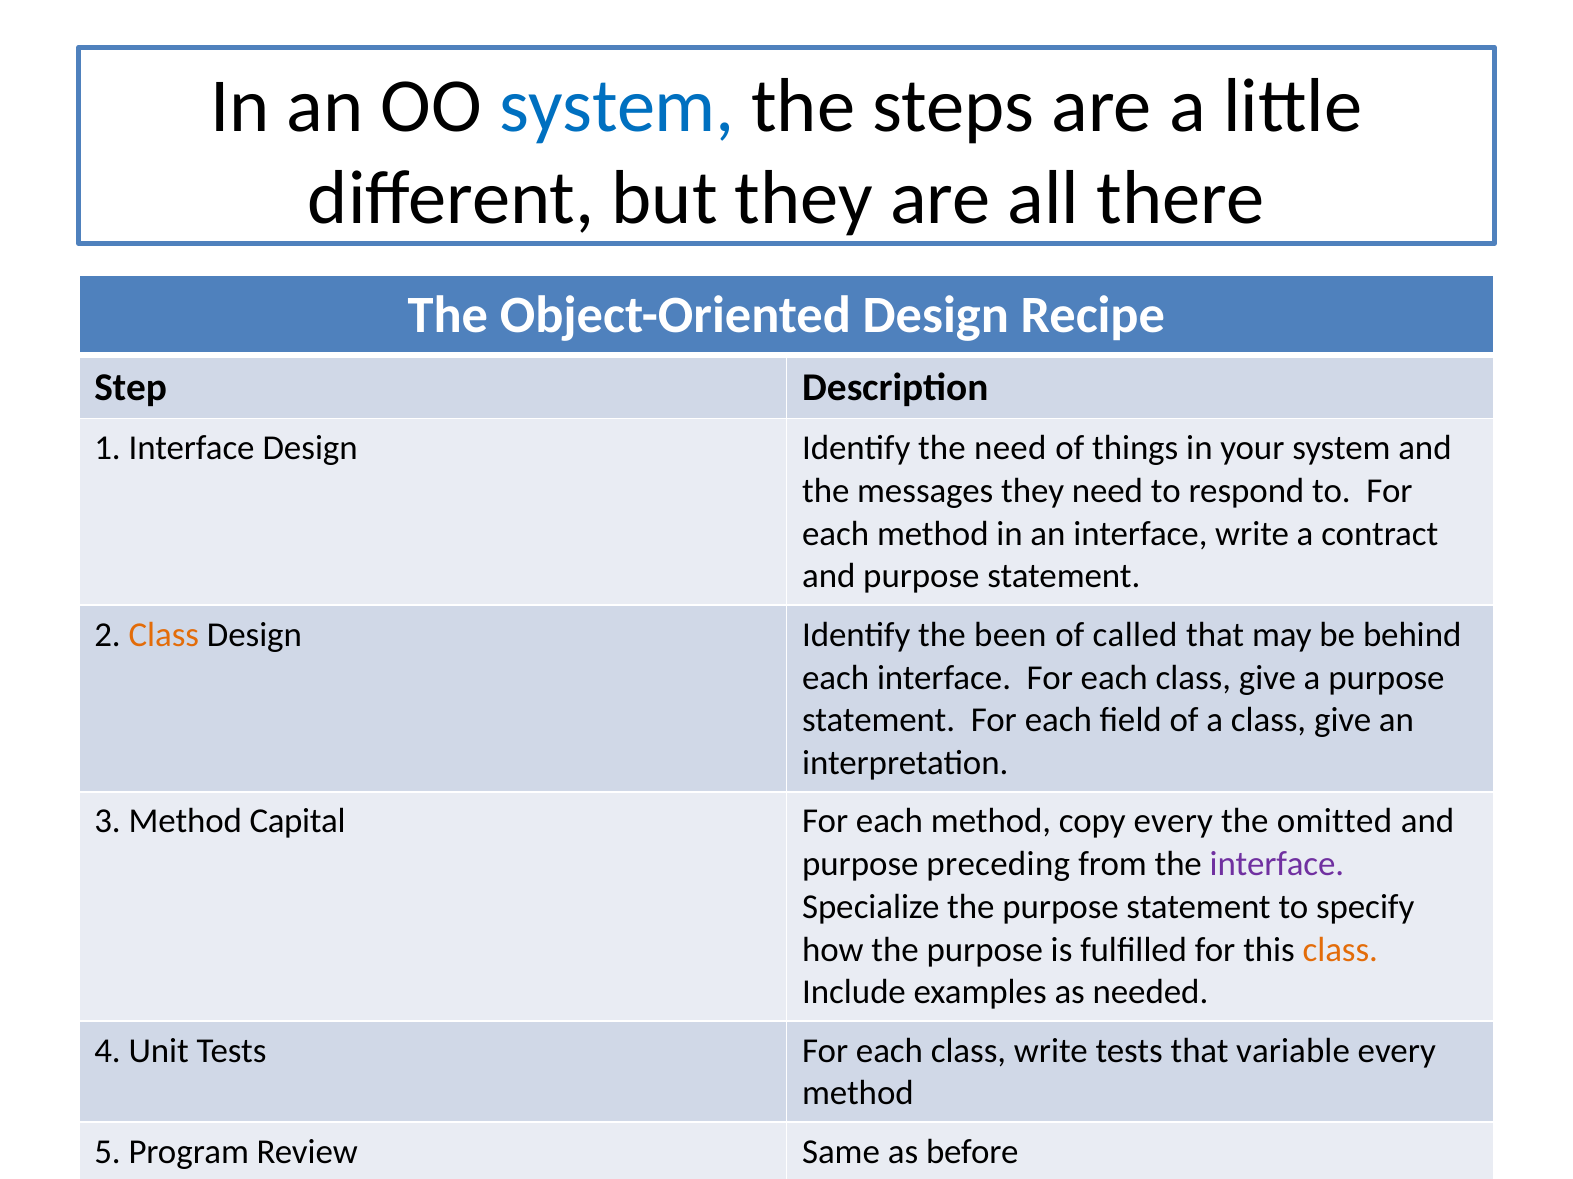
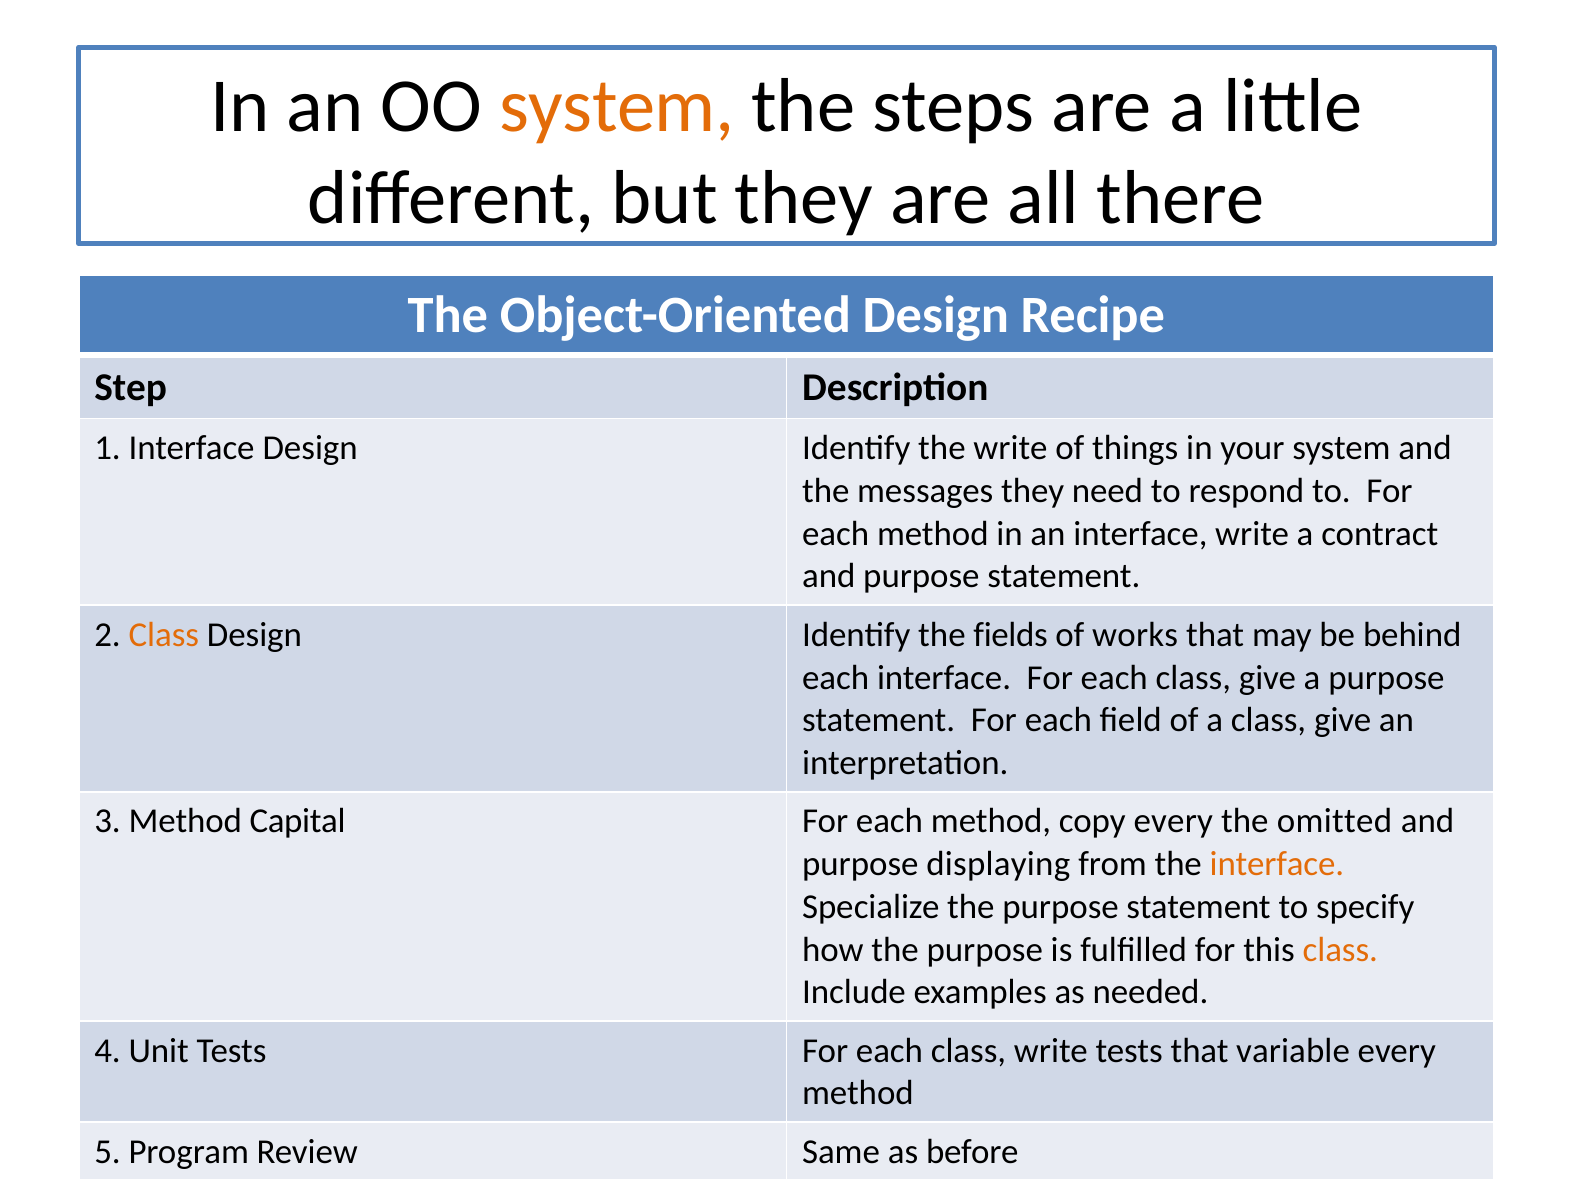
system colour: blue -> orange (617, 106)
the need: need -> write (1010, 448)
been: been -> fields (1011, 635)
called: called -> works (1135, 635)
preceding: preceding -> displaying (998, 865)
interface colour: purple -> orange (1277, 865)
